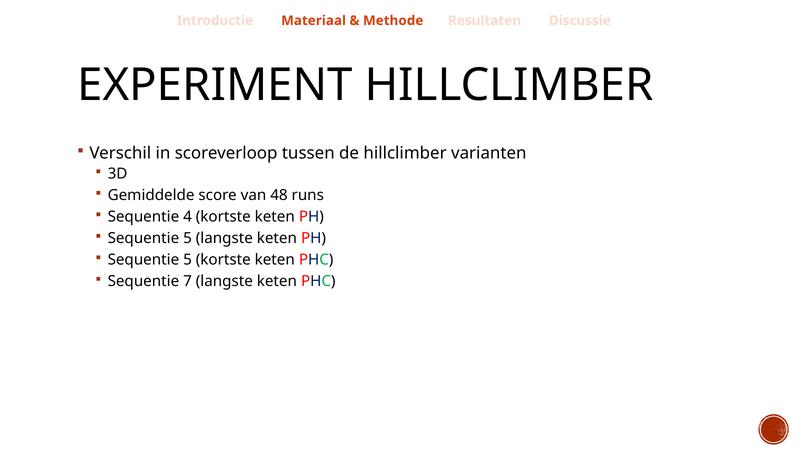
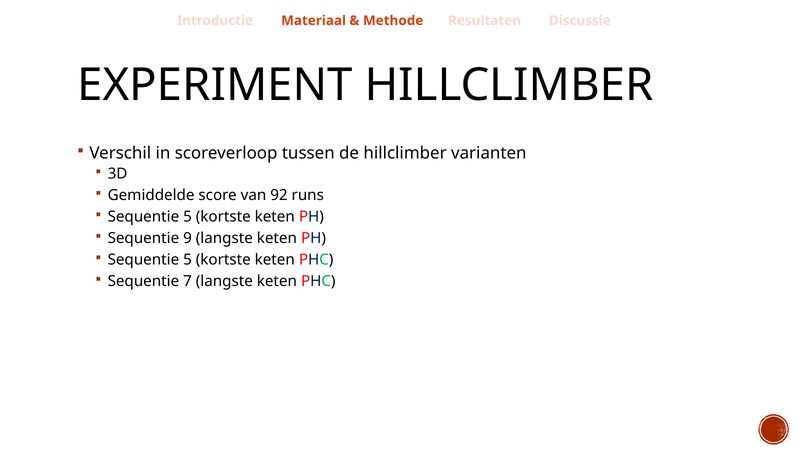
48: 48 -> 92 (279, 195)
4: 4 -> 5 (187, 217)
5: 5 -> 9 (187, 238)
